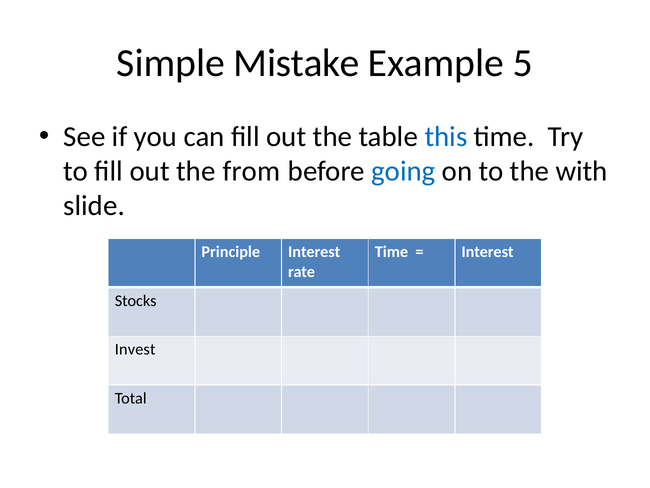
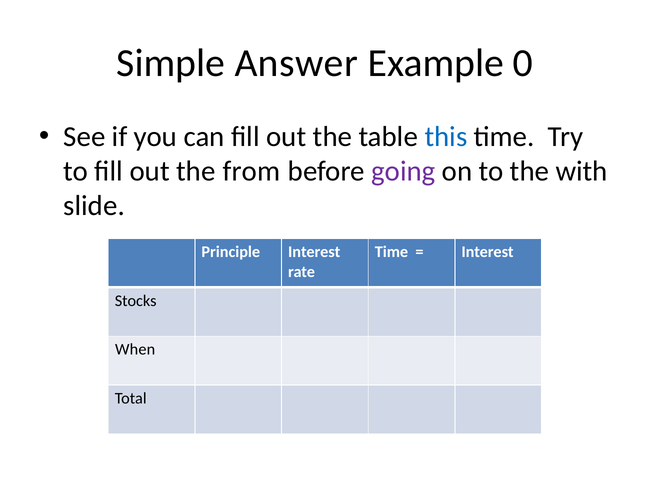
Mistake: Mistake -> Answer (296, 63)
5: 5 -> 0 (523, 63)
going colour: blue -> purple (403, 171)
Invest: Invest -> When (135, 349)
